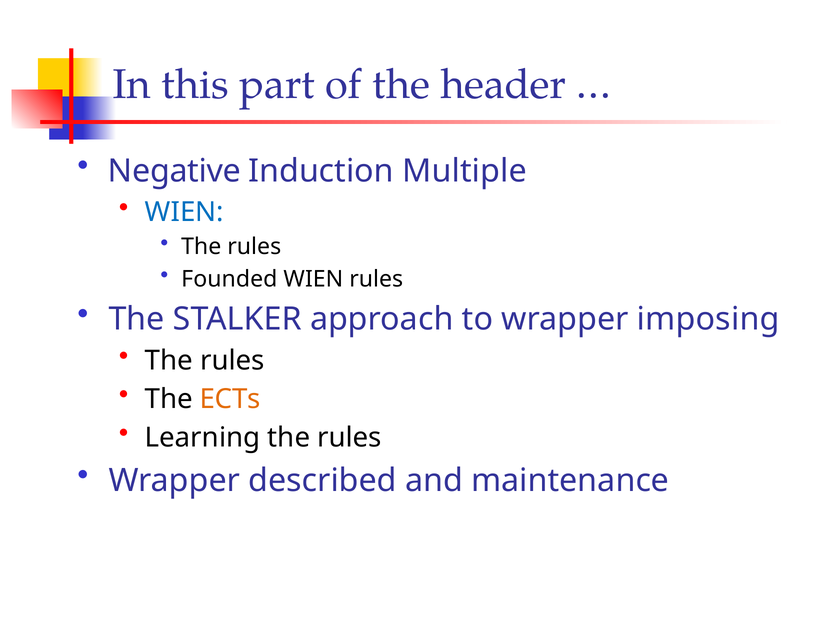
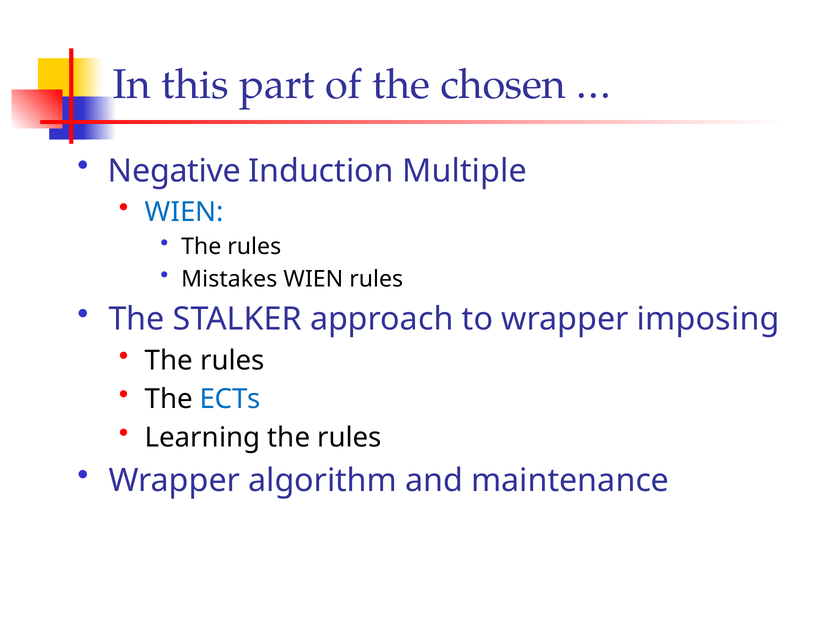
header: header -> chosen (503, 84)
Founded: Founded -> Mistakes (229, 279)
ECTs colour: orange -> blue (230, 399)
described: described -> algorithm (323, 481)
